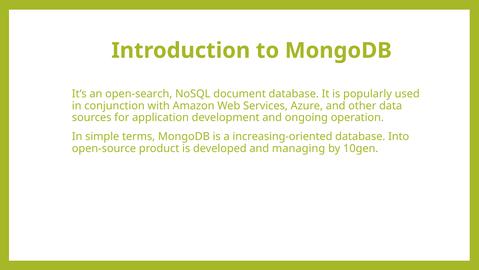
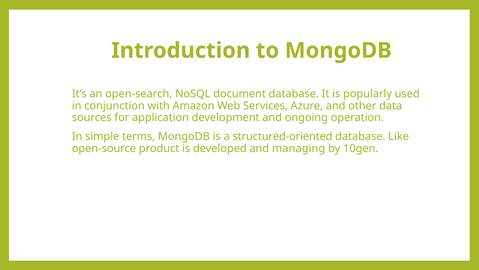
increasing-oriented: increasing-oriented -> structured-oriented (283, 136)
Into: Into -> Like (399, 136)
